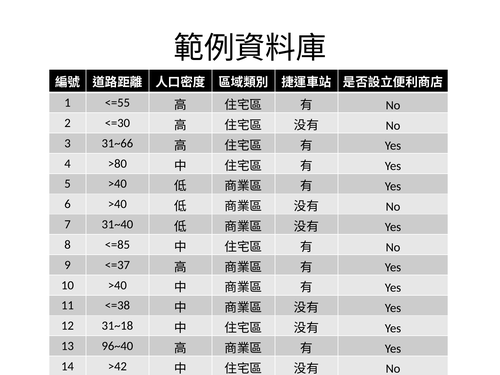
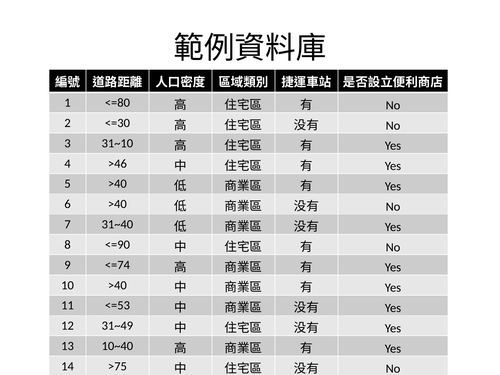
<=55: <=55 -> <=80 (117, 103)
31~66: 31~66 -> 31~10 (117, 143)
>80: >80 -> >46 (117, 164)
<=85: <=85 -> <=90 (117, 245)
<=37: <=37 -> <=74 (117, 265)
<=38: <=38 -> <=53 (117, 306)
31~18: 31~18 -> 31~49 (117, 326)
96~40: 96~40 -> 10~40 (117, 346)
>42: >42 -> >75 (117, 366)
